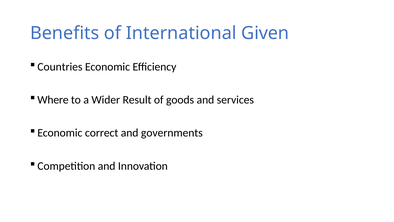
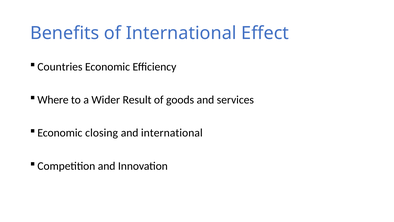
Given: Given -> Effect (265, 33)
correct: correct -> closing (102, 133)
and governments: governments -> international (172, 133)
